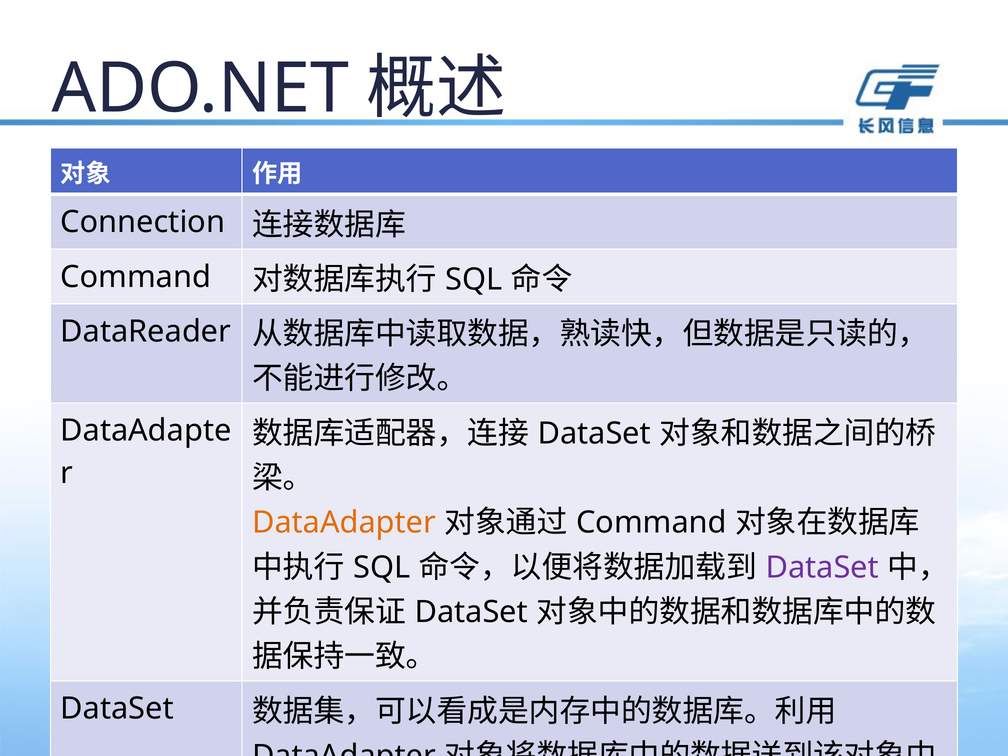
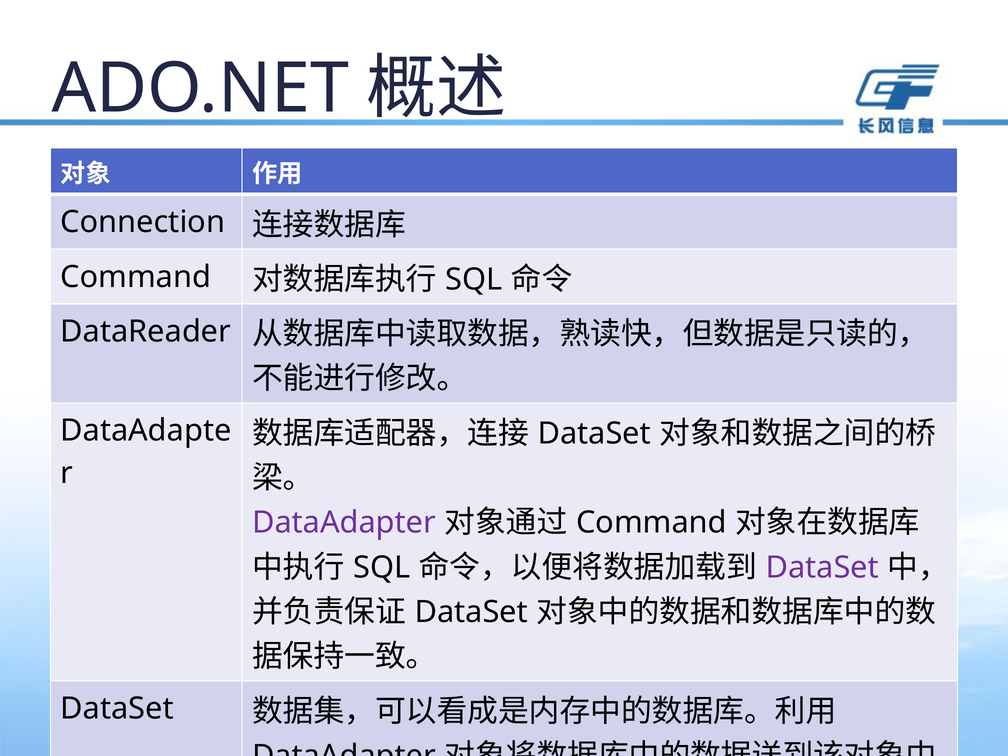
DataAdapter colour: orange -> purple (344, 523)
